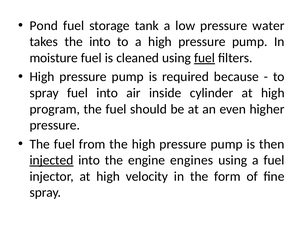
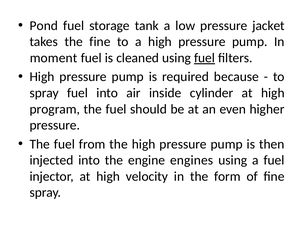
water: water -> jacket (269, 26)
the into: into -> fine (100, 42)
moisture: moisture -> moment (54, 58)
injected underline: present -> none (51, 160)
